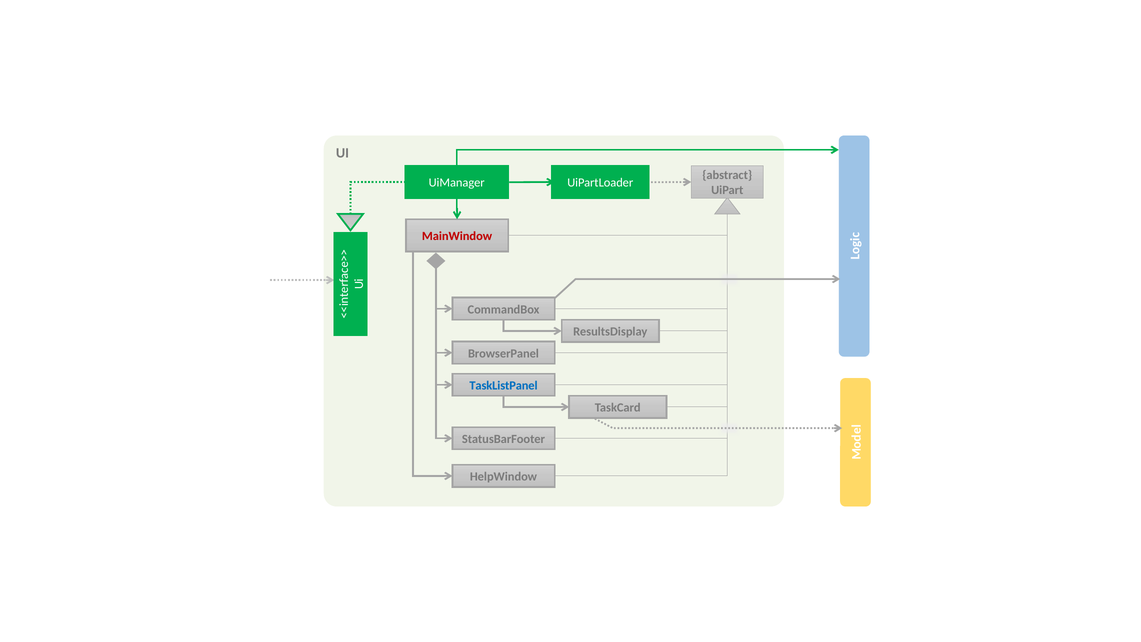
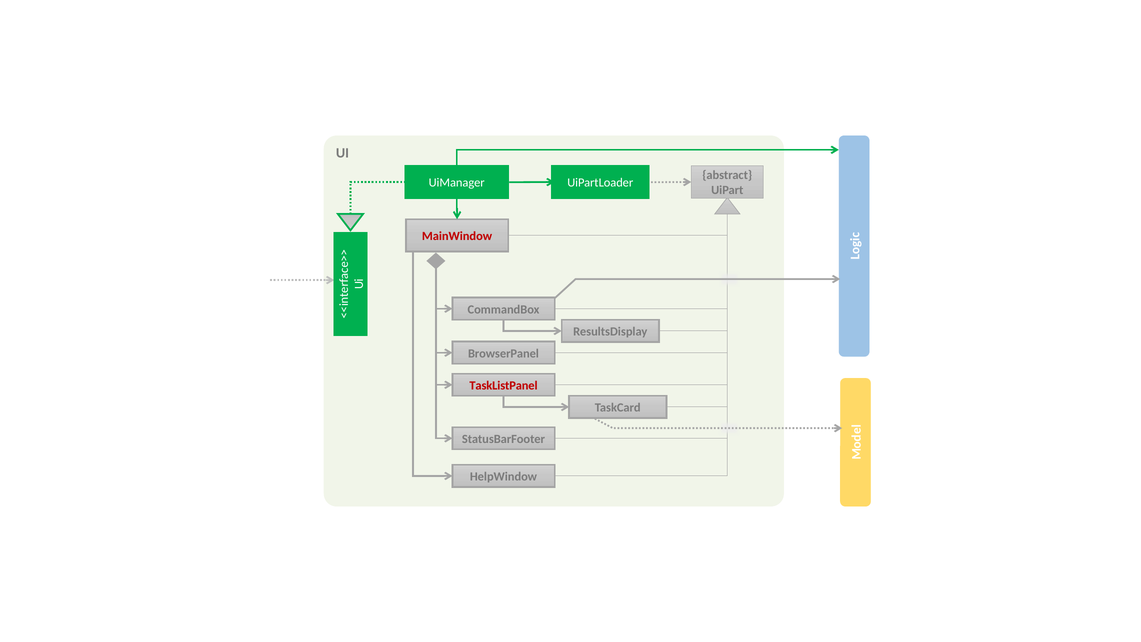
TaskListPanel colour: blue -> red (504, 386)
